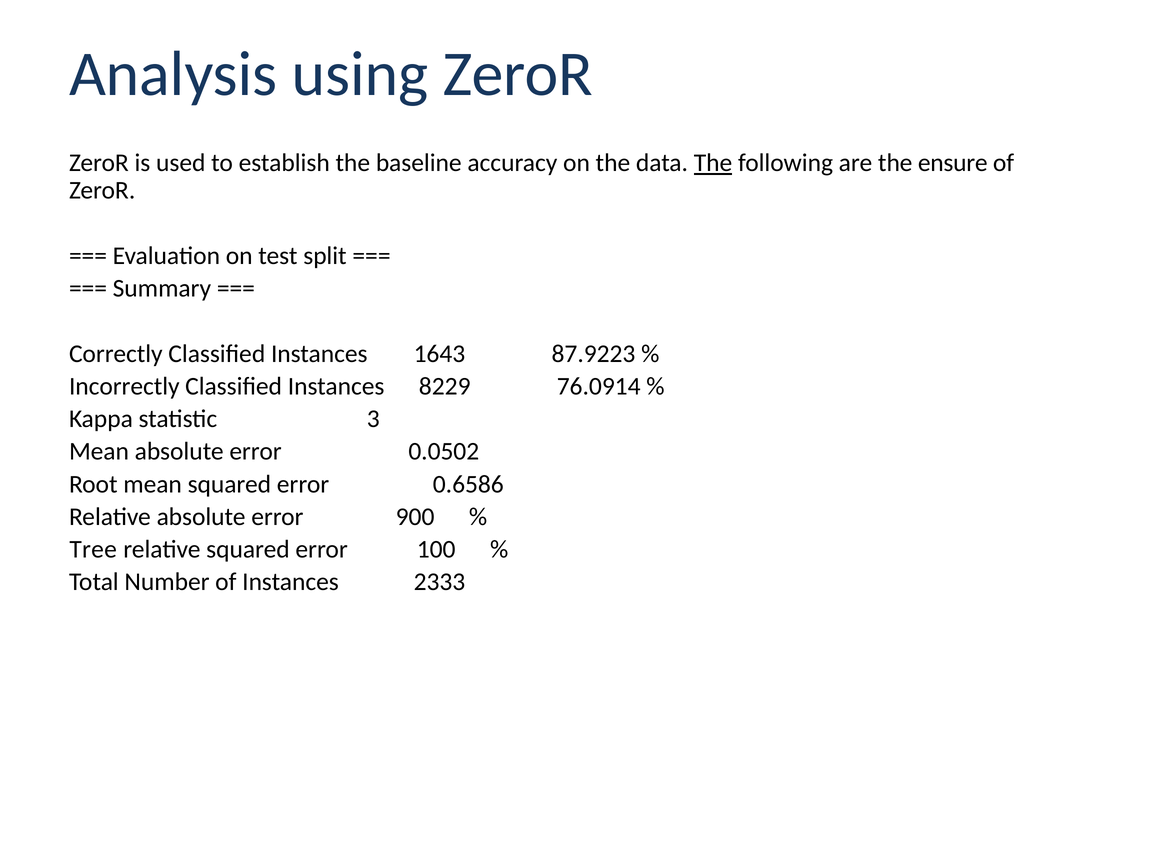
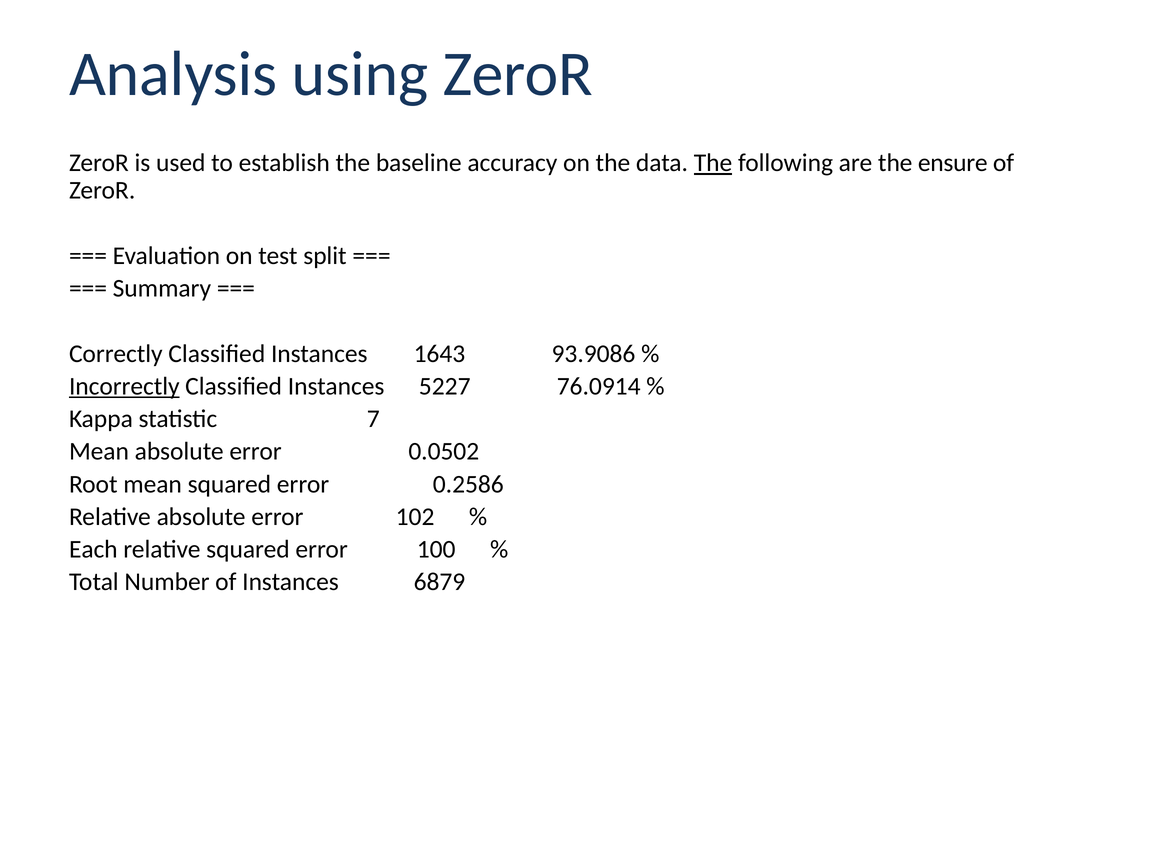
87.9223: 87.9223 -> 93.9086 (593, 354)
Incorrectly underline: none -> present (124, 387)
8229: 8229 -> 5227 (445, 387)
3: 3 -> 7 (373, 419)
0.6586: 0.6586 -> 0.2586 (468, 484)
900: 900 -> 102 (415, 517)
Tree: Tree -> Each (93, 550)
2333: 2333 -> 6879 (439, 582)
